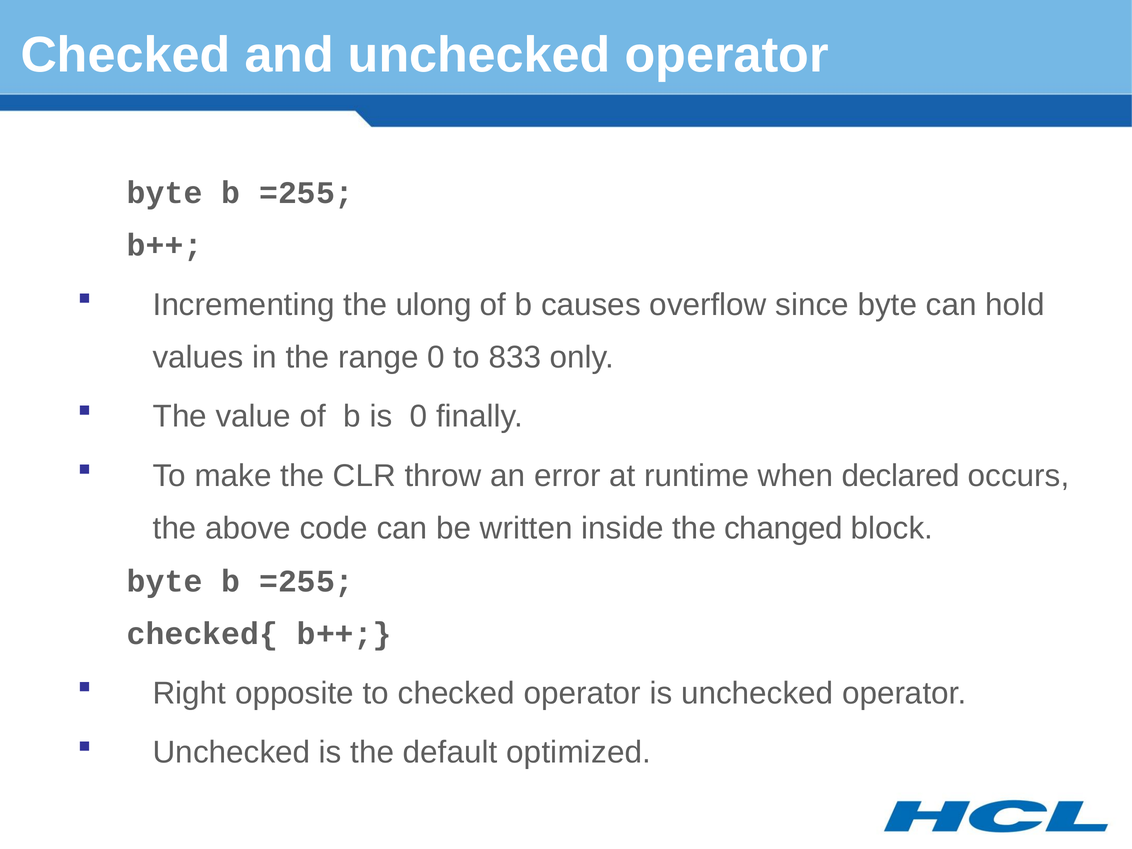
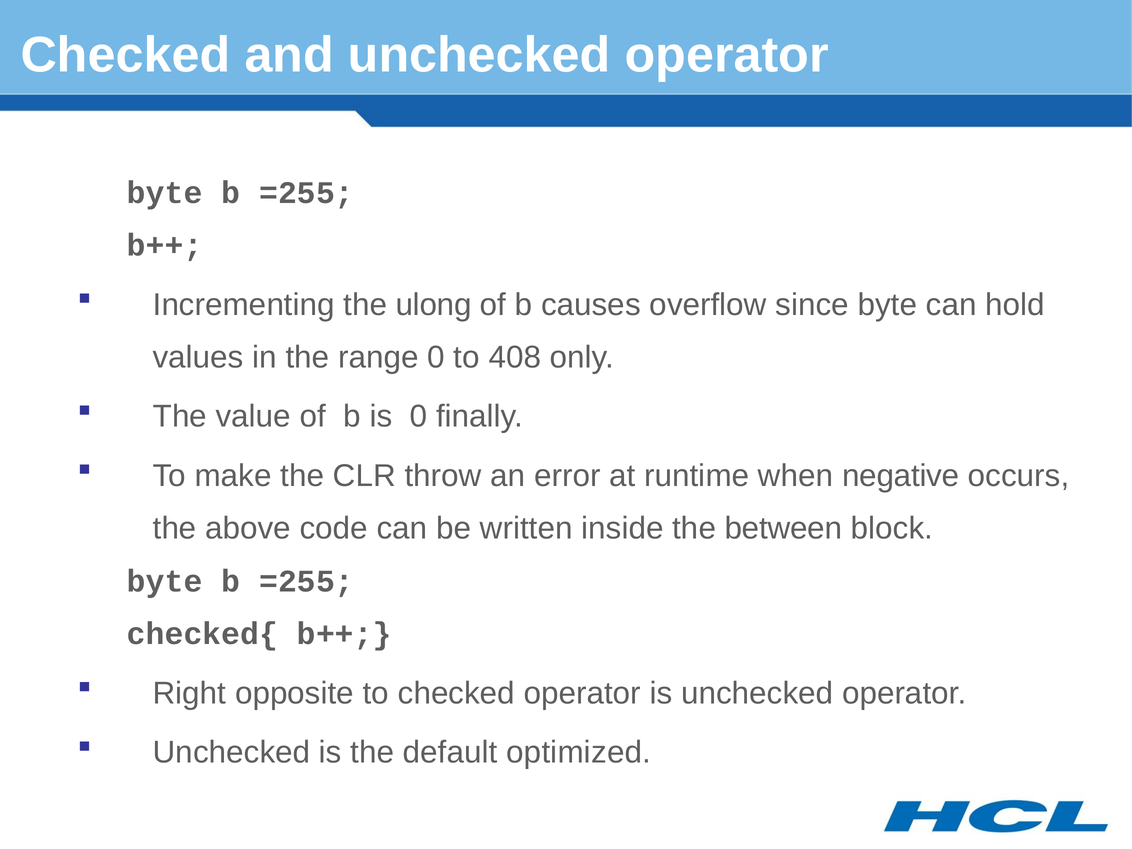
833: 833 -> 408 (515, 357)
declared: declared -> negative (901, 476)
changed: changed -> between (783, 528)
